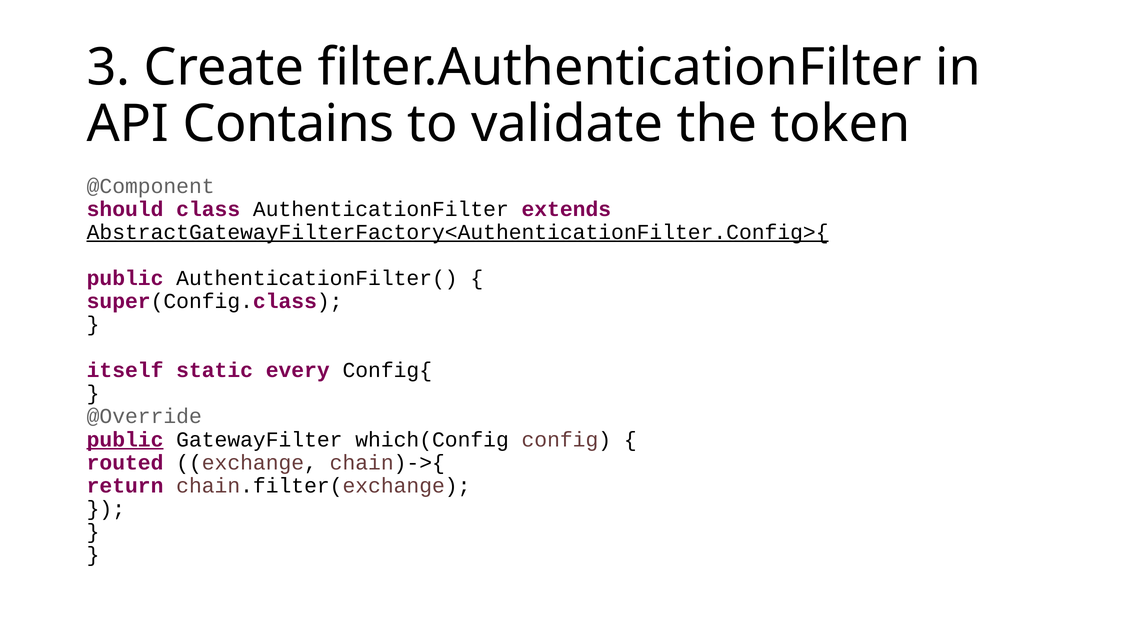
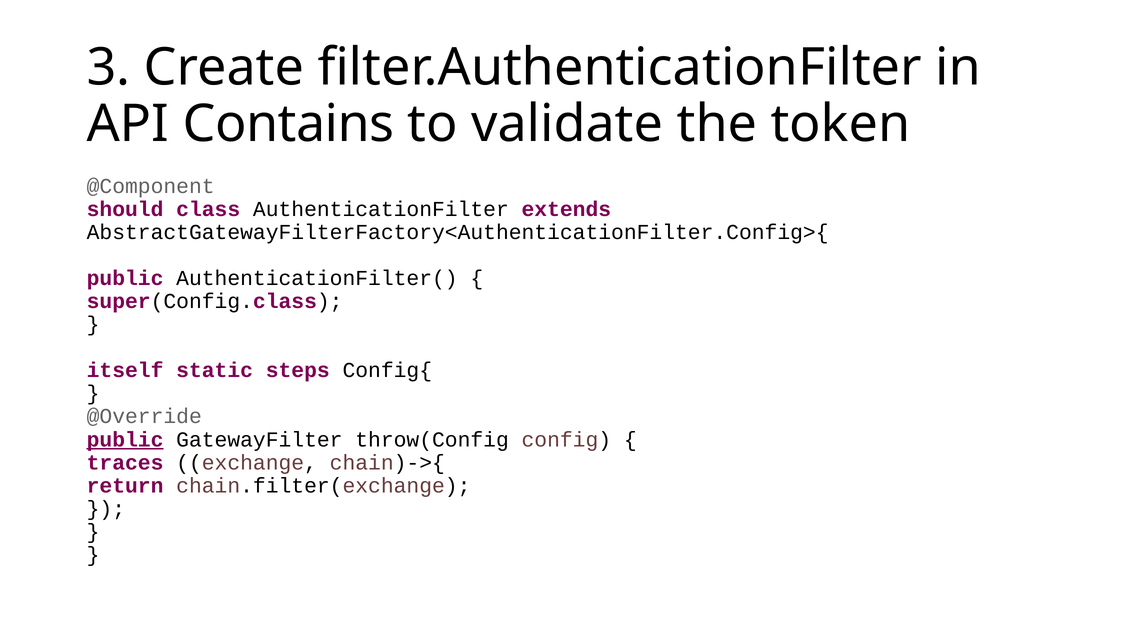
AbstractGatewayFilterFactory<AuthenticationFilter.Config>{ underline: present -> none (458, 232)
every: every -> steps (298, 370)
which(Config: which(Config -> throw(Config (432, 439)
routed: routed -> traces (125, 462)
